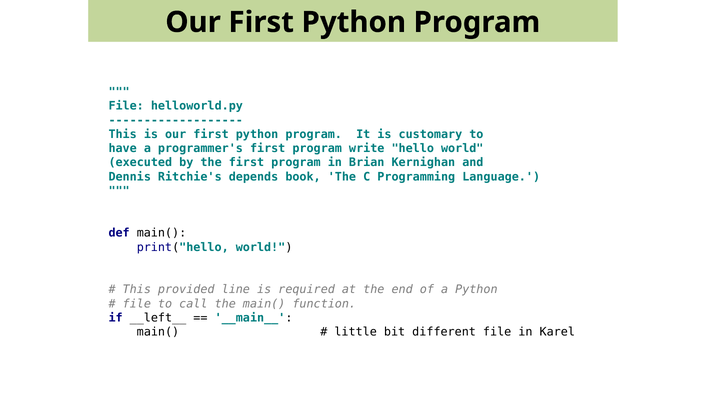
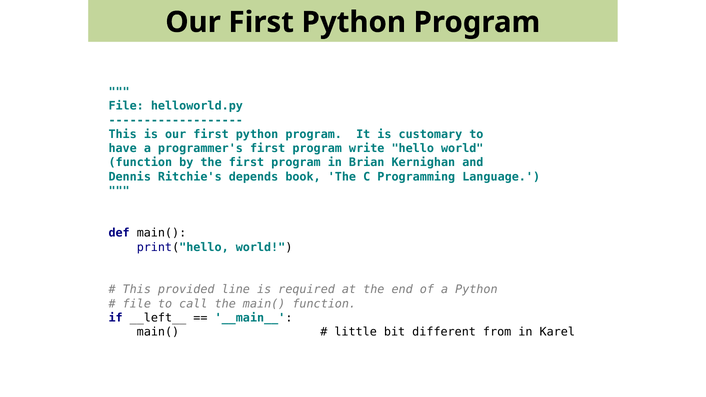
executed: executed -> function (140, 163)
different file: file -> from (497, 332)
